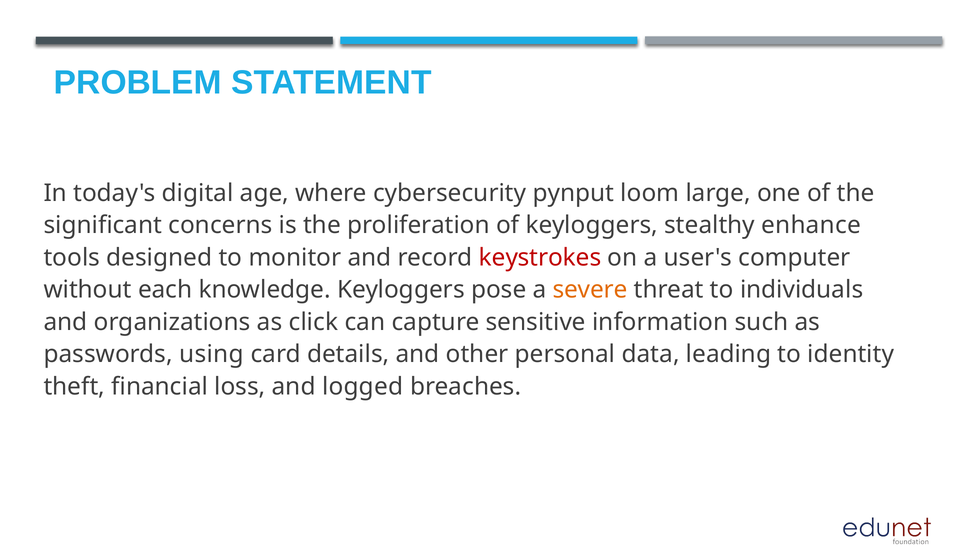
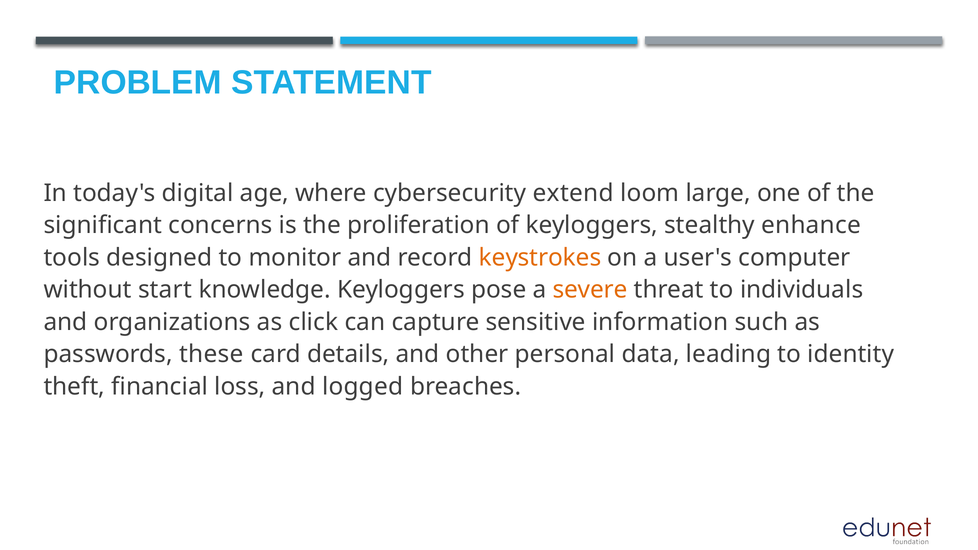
pynput: pynput -> extend (573, 193)
keystrokes colour: red -> orange (540, 258)
each: each -> start (165, 290)
using: using -> these (211, 354)
